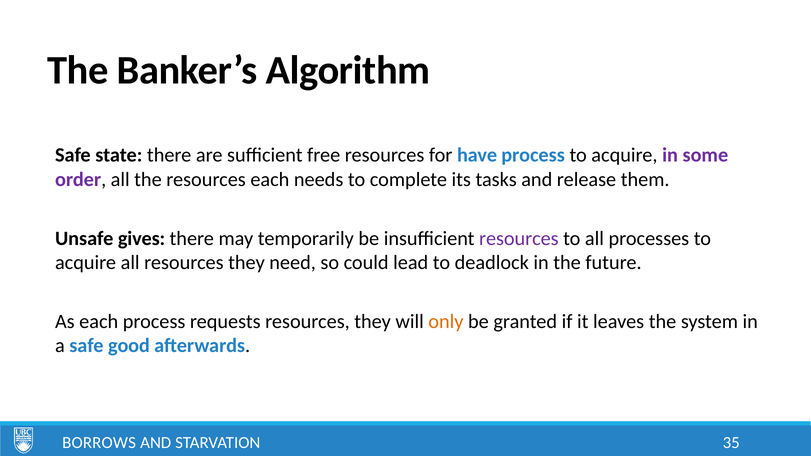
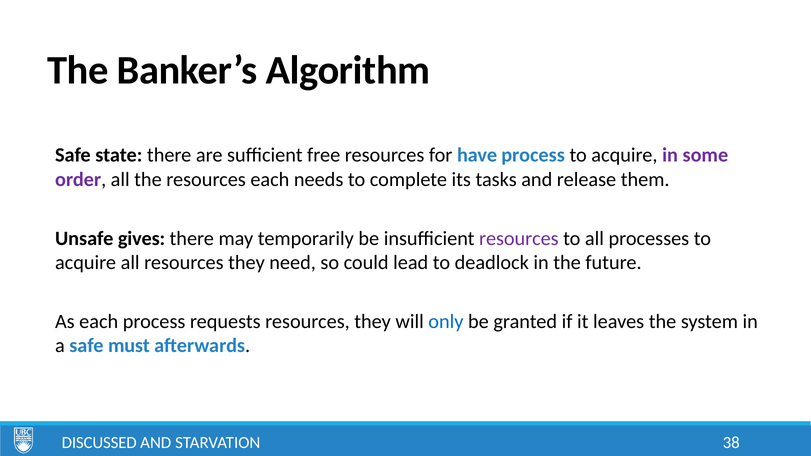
only colour: orange -> blue (446, 322)
good: good -> must (129, 346)
BORROWS: BORROWS -> DISCUSSED (99, 443)
35: 35 -> 38 (731, 443)
